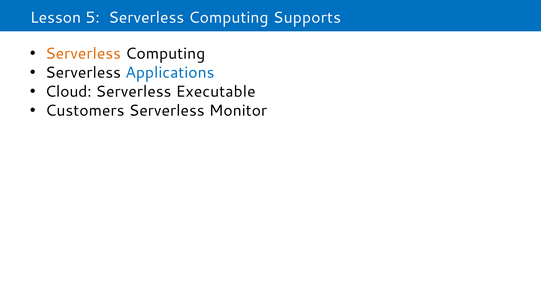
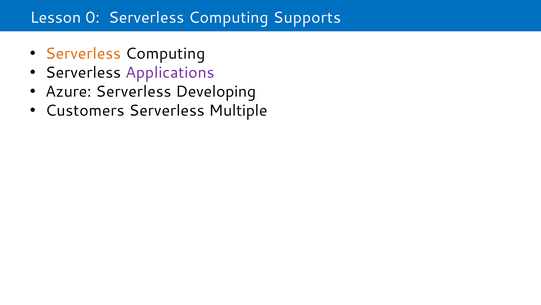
5: 5 -> 0 (93, 18)
Applications colour: blue -> purple (170, 73)
Cloud: Cloud -> Azure (68, 92)
Executable: Executable -> Developing (216, 92)
Monitor: Monitor -> Multiple (238, 110)
